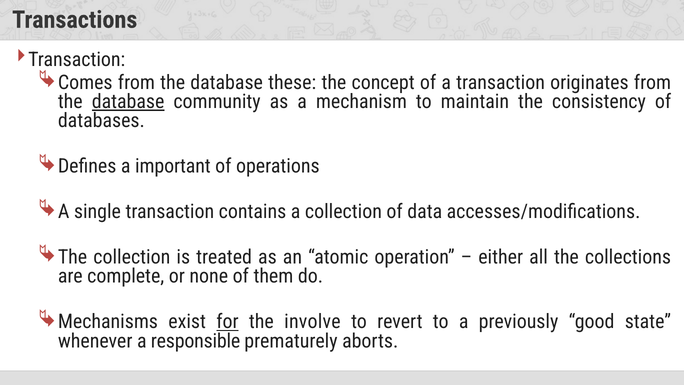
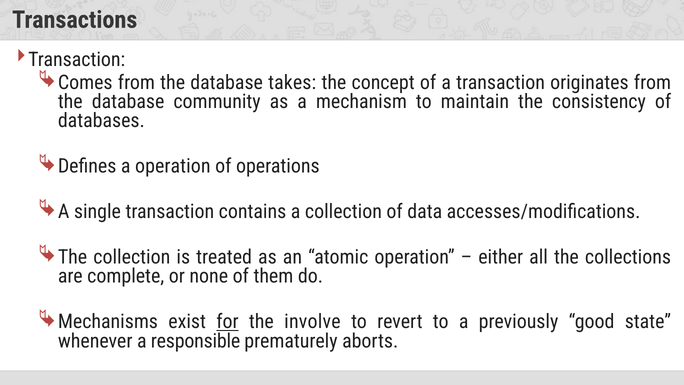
these: these -> takes (292, 82)
database underline: present -> none (128, 102)
a important: important -> operation (173, 166)
